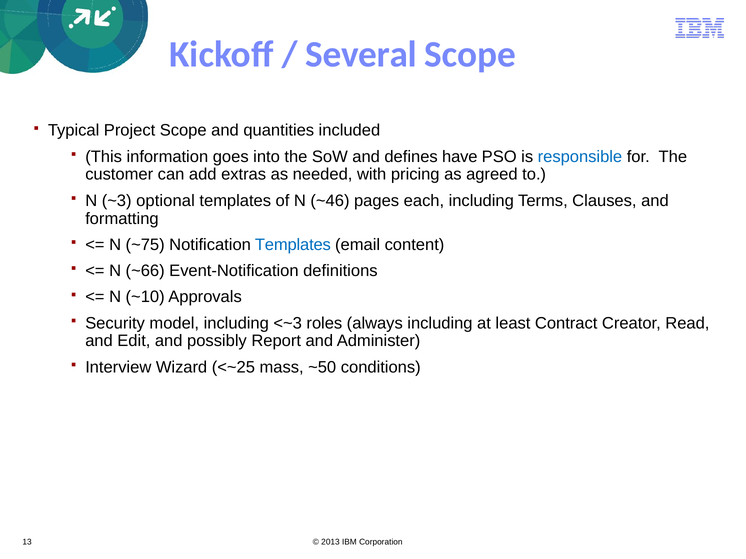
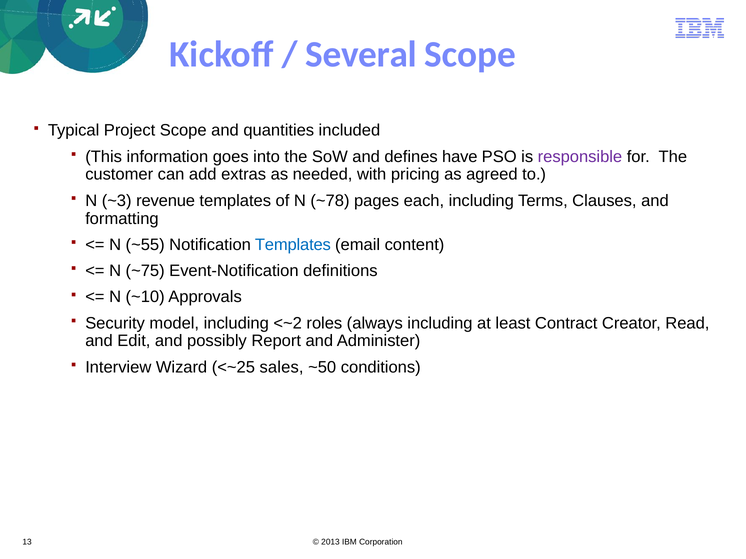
responsible colour: blue -> purple (580, 157)
optional: optional -> revenue (166, 201)
~46: ~46 -> ~78 (330, 201)
~75: ~75 -> ~55 (145, 245)
~66: ~66 -> ~75 (145, 271)
<~3: <~3 -> <~2 (288, 323)
mass: mass -> sales (282, 367)
